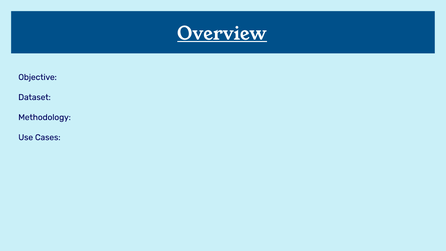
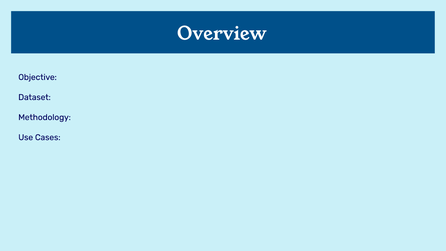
Overview underline: present -> none (222, 34)
